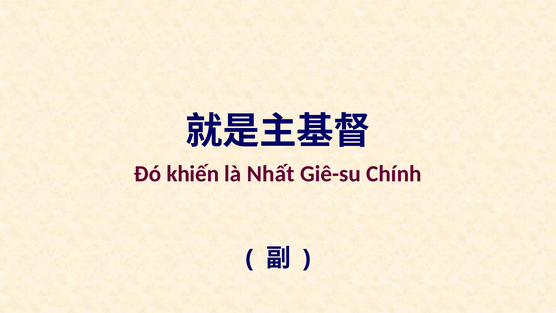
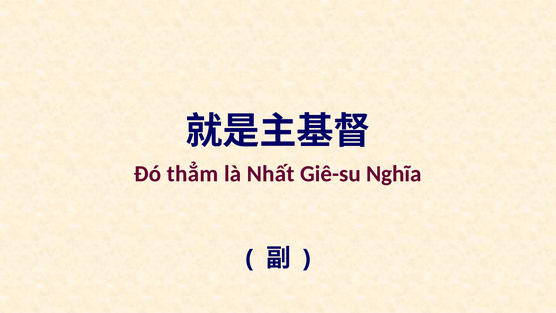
khiến: khiến -> thẳm (193, 174)
Chính: Chính -> Nghĩa (394, 174)
